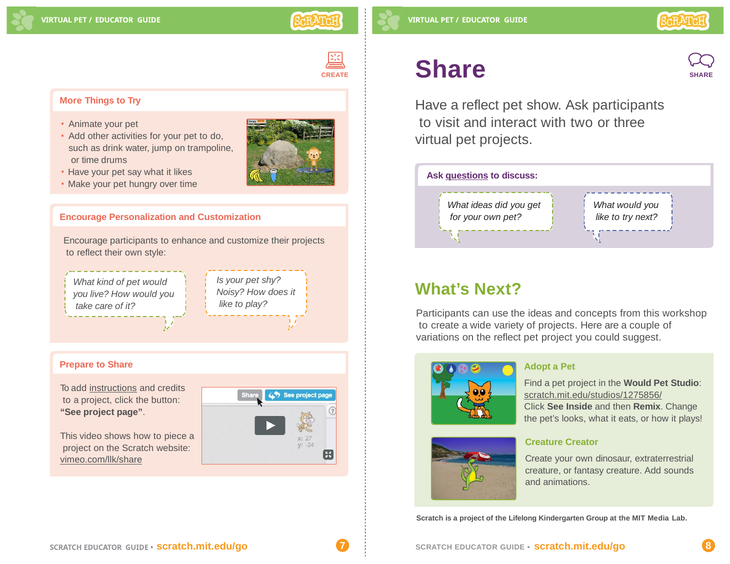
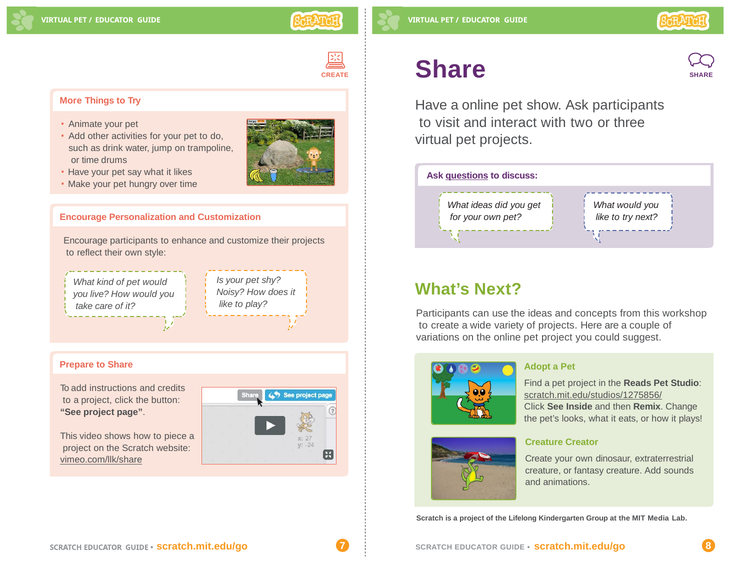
a reflect: reflect -> online (480, 105)
the reflect: reflect -> online (507, 337)
the Would: Would -> Reads (638, 383)
instructions underline: present -> none (113, 388)
